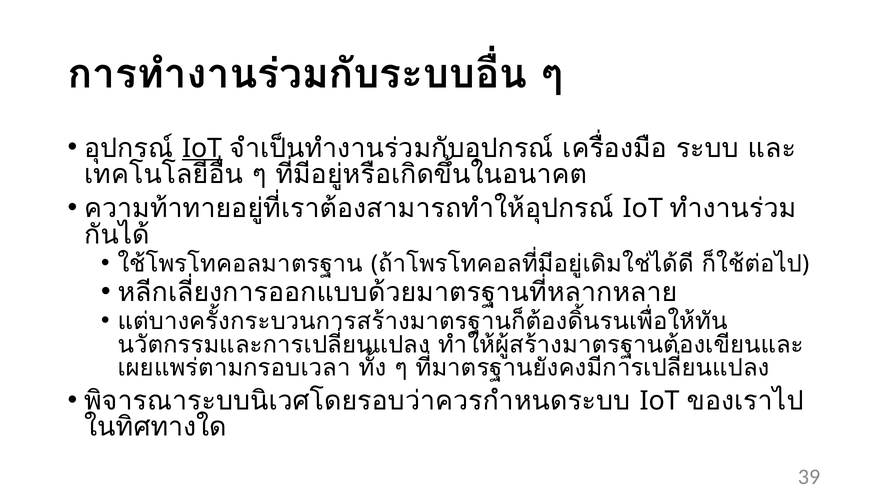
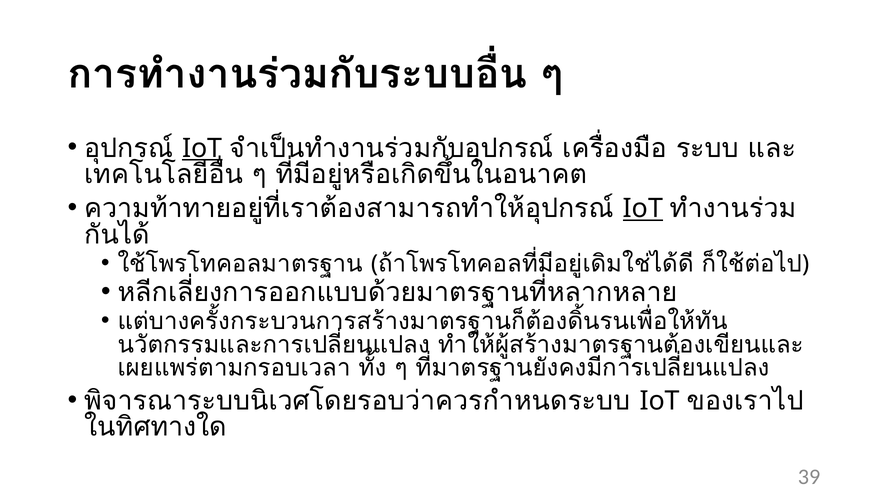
IoT underline: none -> present (643, 209)
